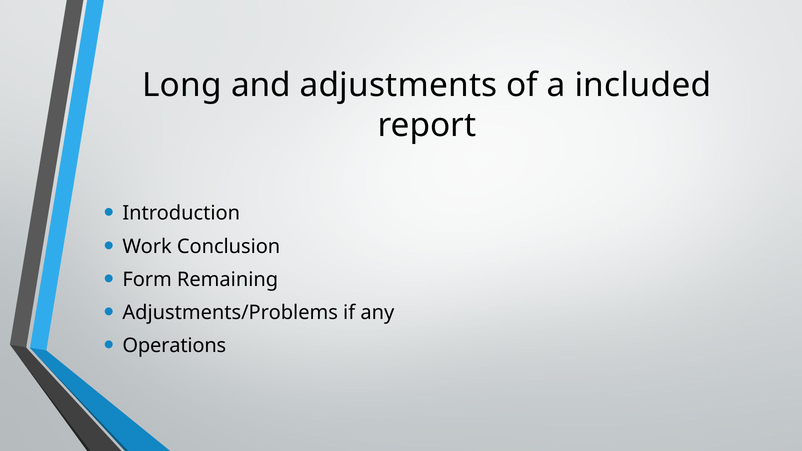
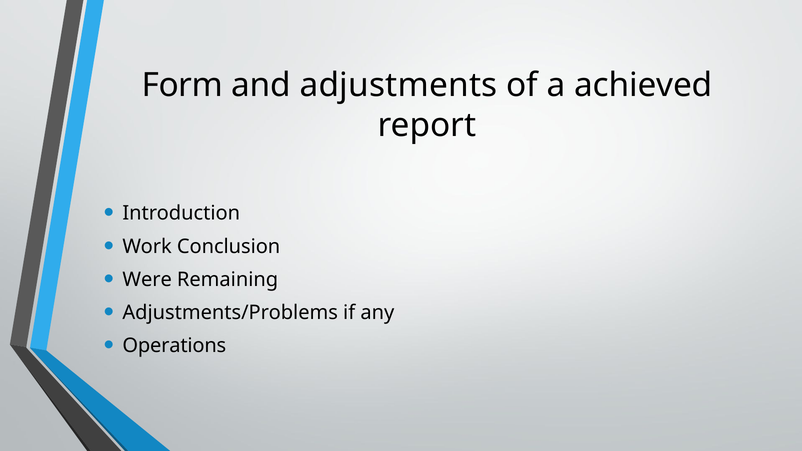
Long: Long -> Form (182, 85)
included: included -> achieved (643, 85)
Form: Form -> Were (147, 280)
